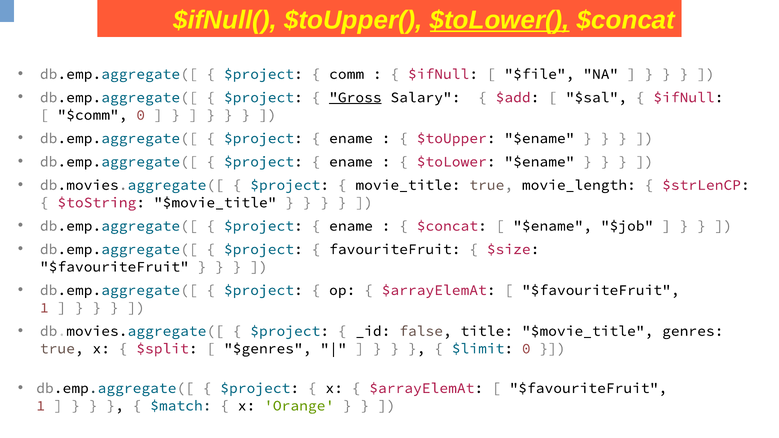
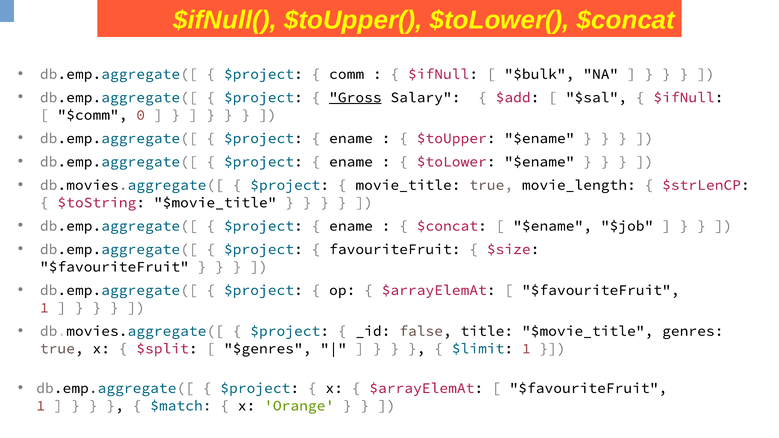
$toLower( underline: present -> none (500, 20)
$file: $file -> $bulk (539, 74)
$limit 0: 0 -> 1 (526, 349)
